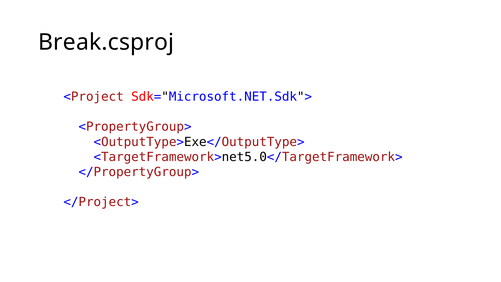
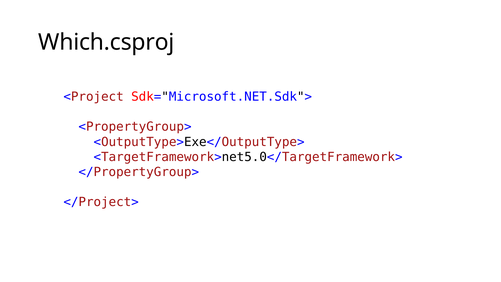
Break.csproj: Break.csproj -> Which.csproj (106, 42)
